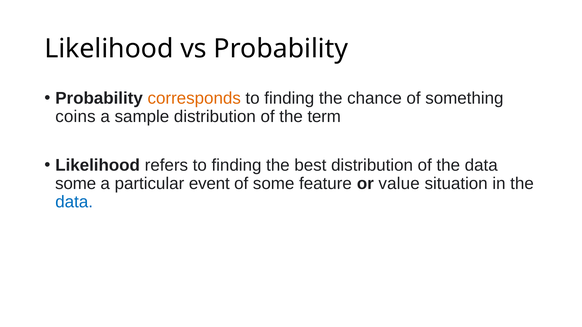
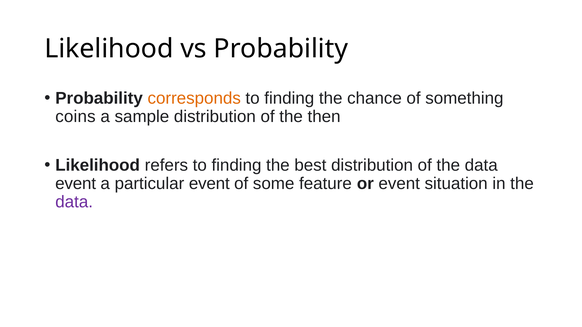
term: term -> then (324, 117)
some: some -> event (76, 184)
or value: value -> event (399, 184)
data colour: blue -> purple (74, 202)
